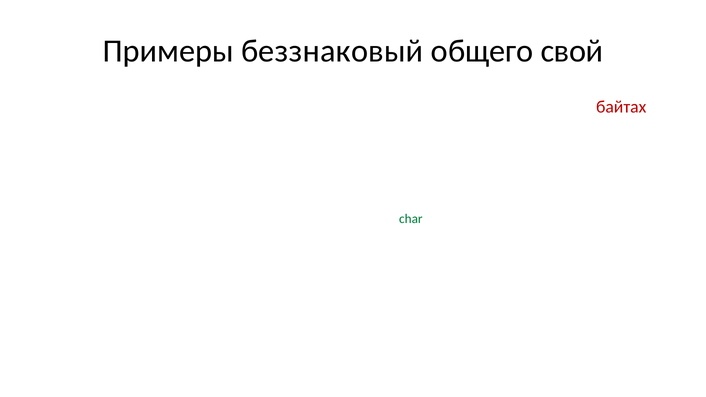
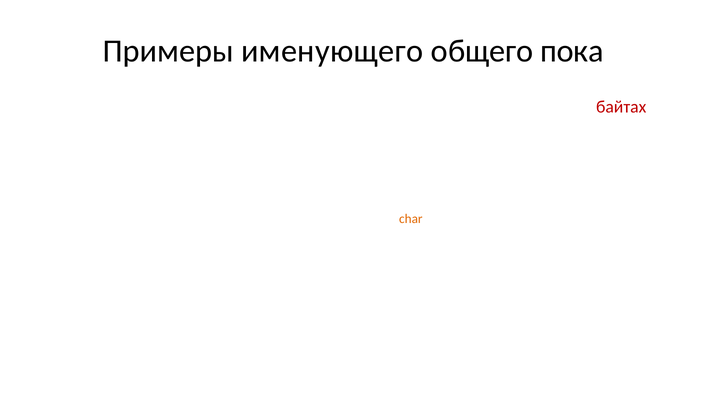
беззнаковый: беззнаковый -> именующего (332, 51)
свой: свой -> пока (572, 51)
char colour: green -> orange (411, 219)
